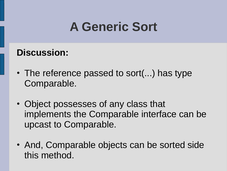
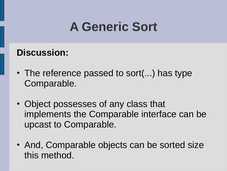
side: side -> size (196, 144)
